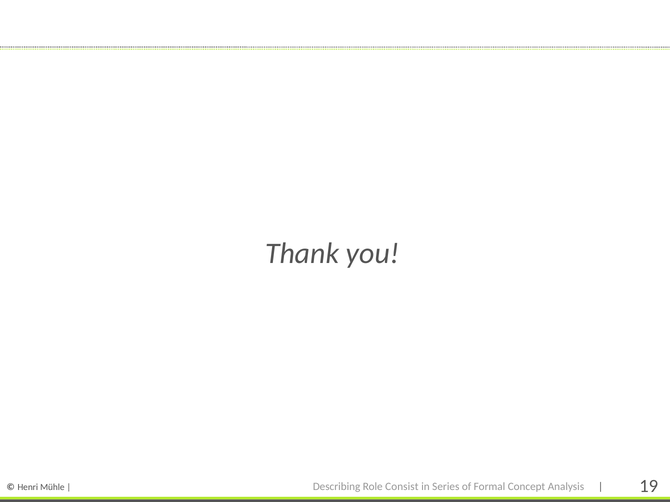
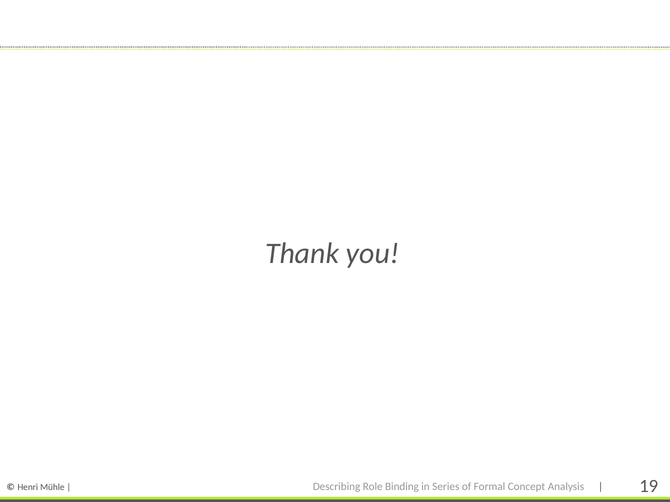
Consist: Consist -> Binding (402, 487)
